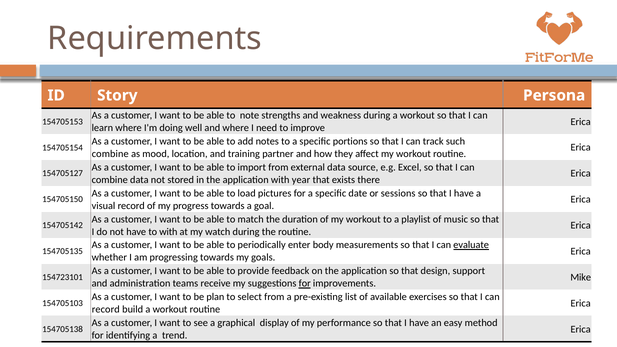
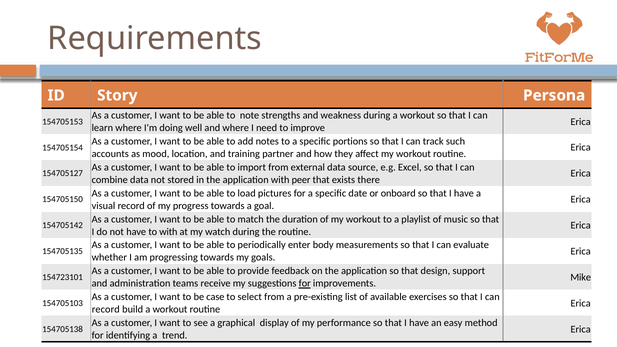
combine: combine -> accounts (110, 154)
year: year -> peer (301, 180)
sessions: sessions -> onboard (398, 193)
evaluate underline: present -> none (471, 245)
plan: plan -> case (215, 297)
